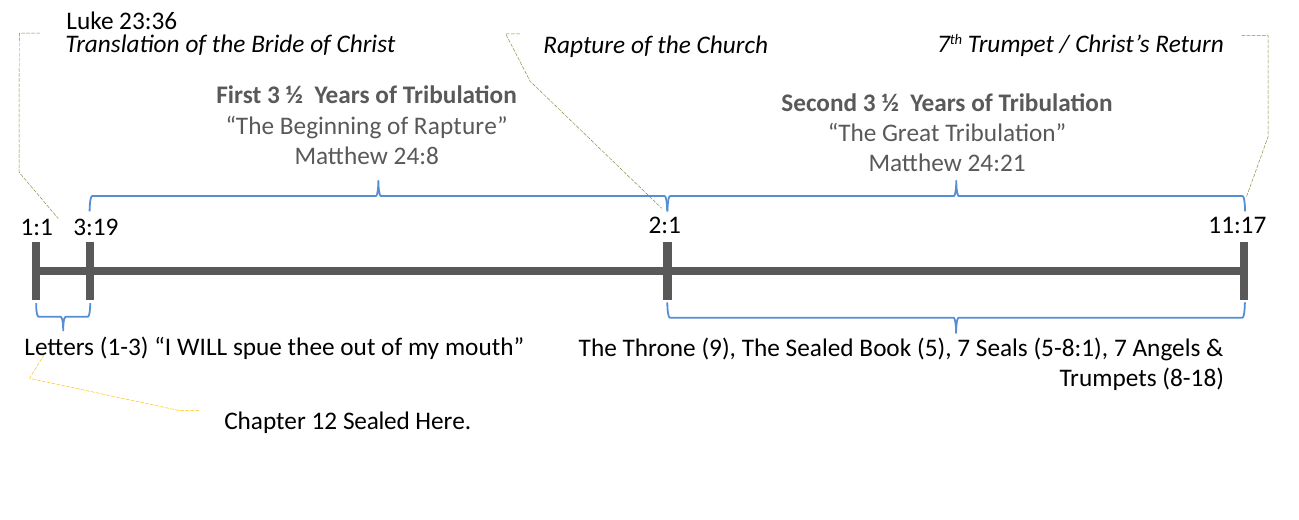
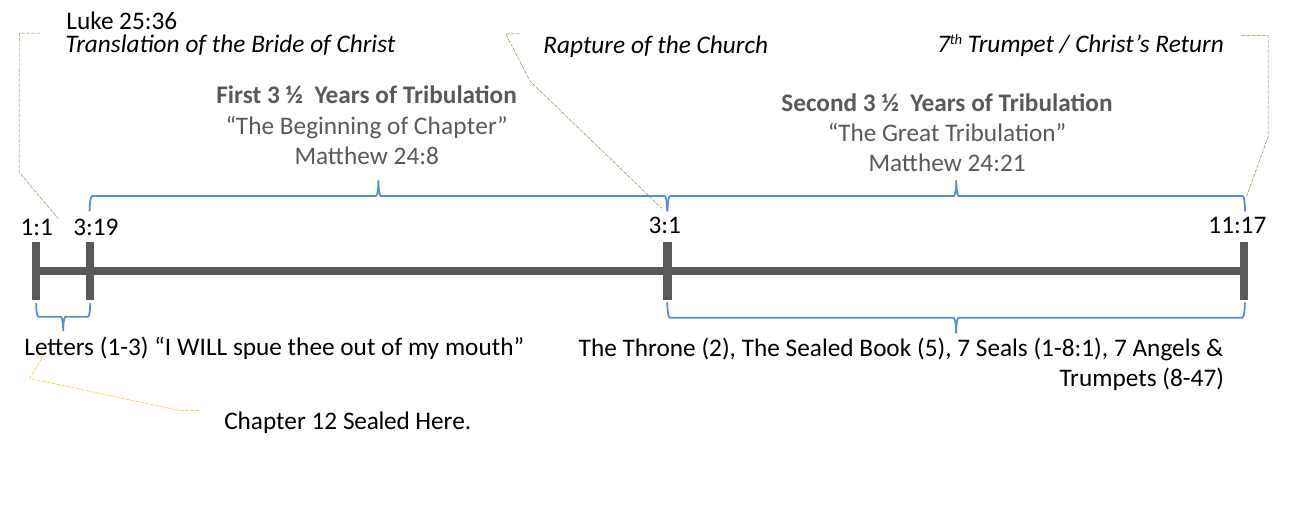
23:36: 23:36 -> 25:36 (148, 21)
of Rapture: Rapture -> Chapter (461, 126)
2:1: 2:1 -> 3:1 (665, 225)
9: 9 -> 2 (719, 348)
5-8:1: 5-8:1 -> 1-8:1 (1071, 348)
8-18: 8-18 -> 8-47 (1193, 378)
